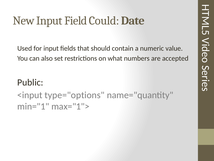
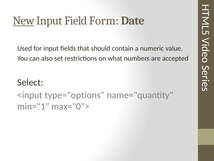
New underline: none -> present (24, 21)
Could: Could -> Form (104, 21)
Public: Public -> Select (30, 82)
max="1">: max="1"> -> max="0"> (70, 106)
